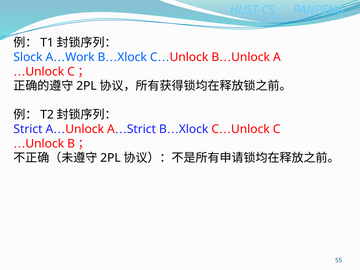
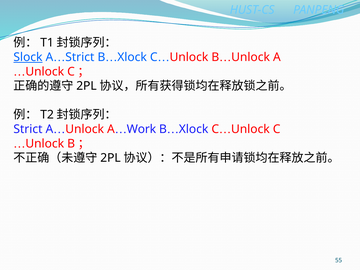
Slock underline: none -> present (28, 57)
Work: Work -> Strict (80, 57)
Strict: Strict -> Work (141, 129)
